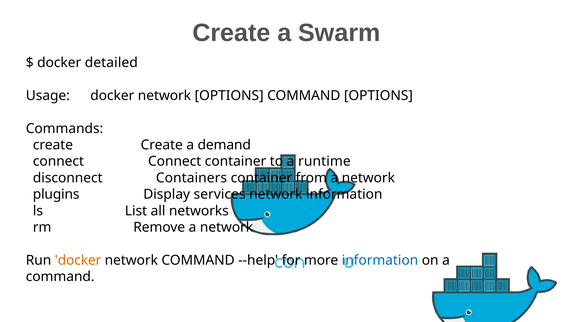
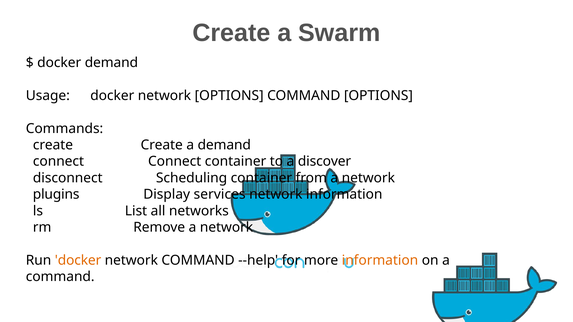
docker detailed: detailed -> demand (111, 63)
runtime: runtime -> discover (325, 162)
Containers: Containers -> Scheduling (192, 178)
information colour: blue -> orange (380, 260)
